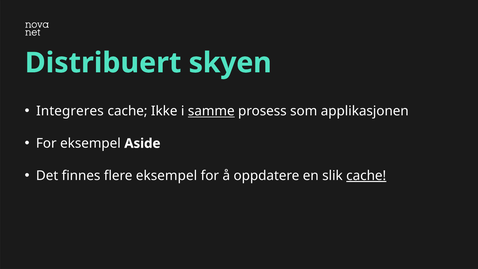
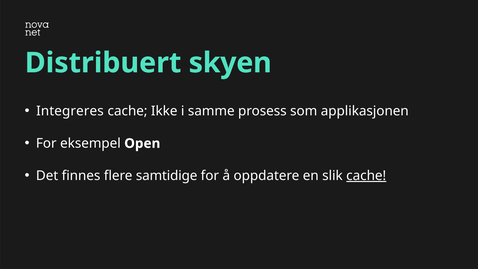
samme underline: present -> none (211, 111)
Aside: Aside -> Open (142, 143)
flere eksempel: eksempel -> samtidige (167, 176)
